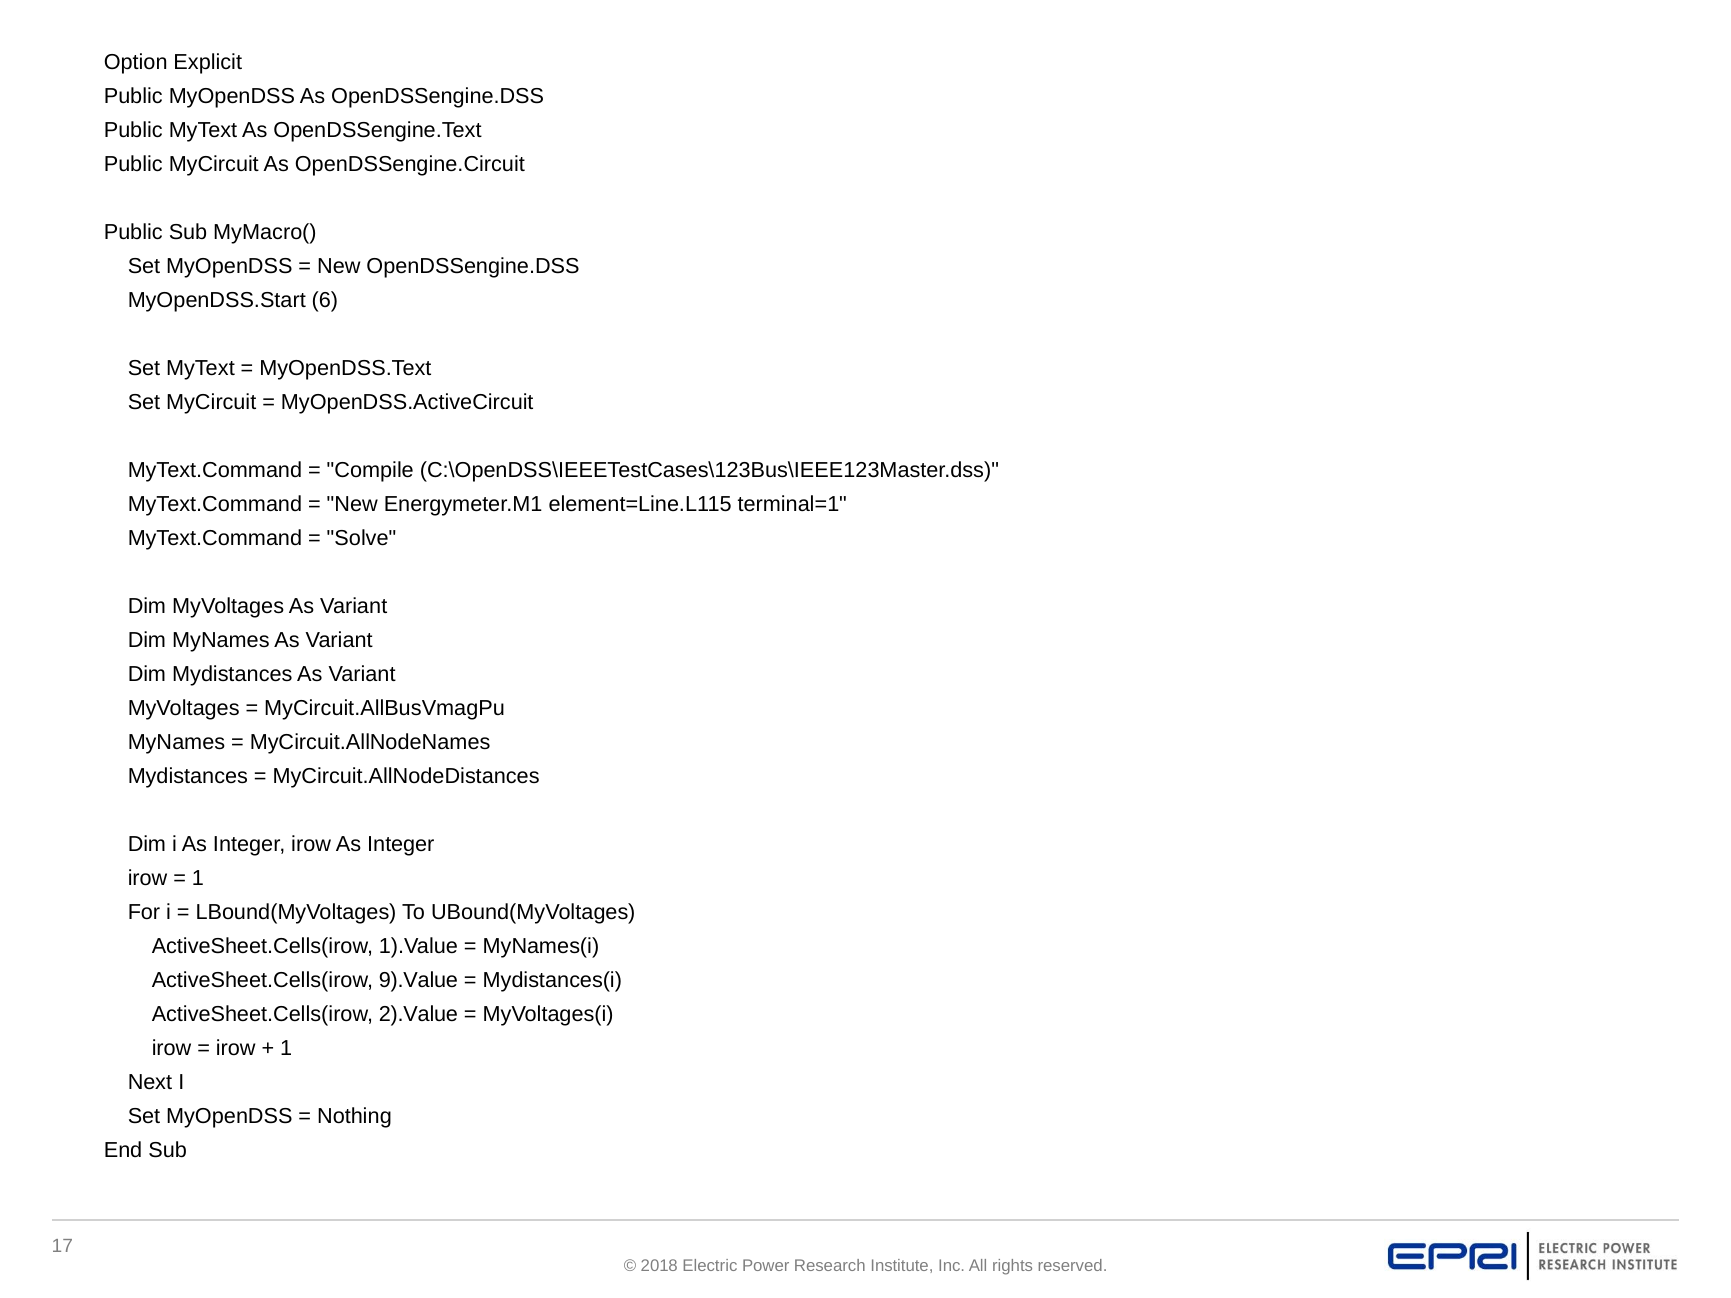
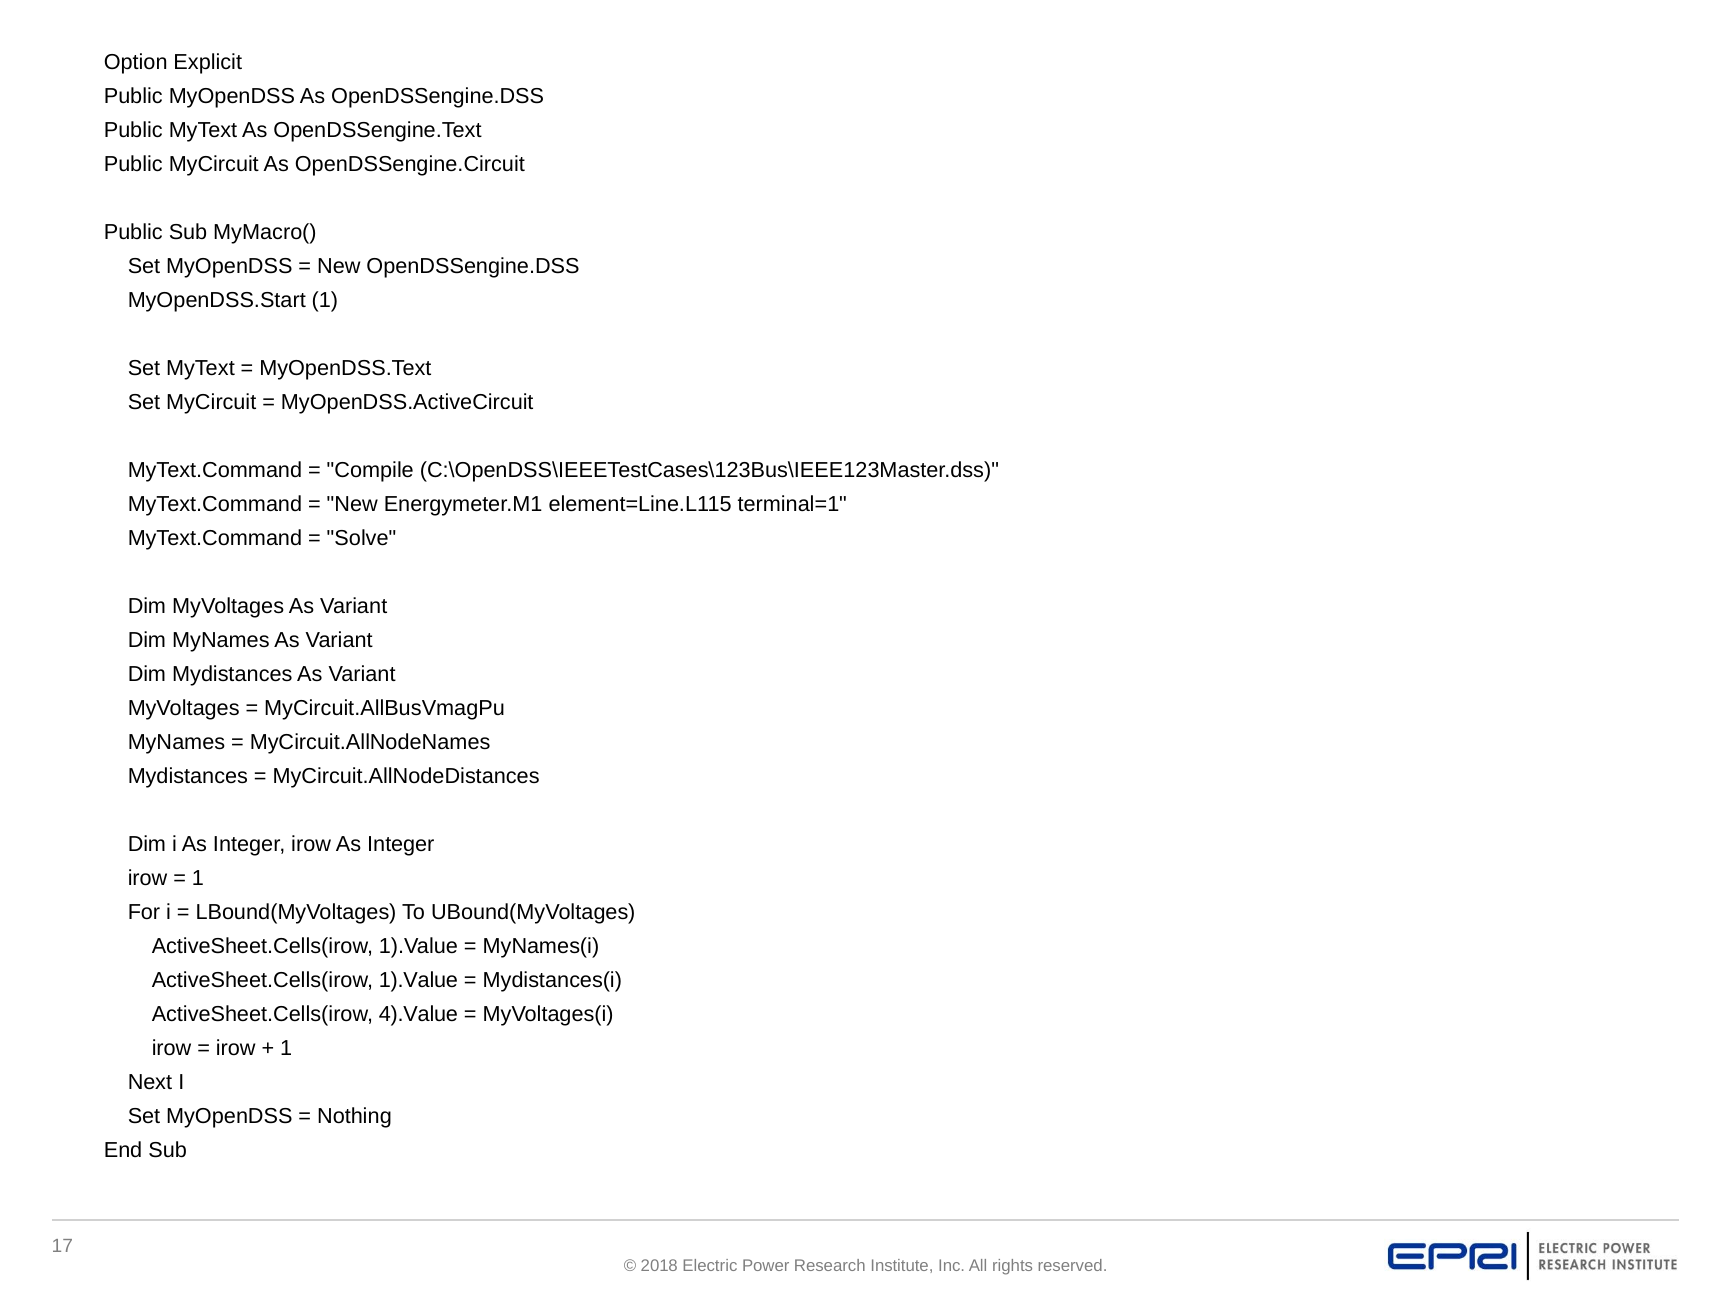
MyOpenDSS.Start 6: 6 -> 1 (325, 300)
9).Value: 9).Value -> 1).Value (418, 981)
2).Value: 2).Value -> 4).Value (418, 1015)
